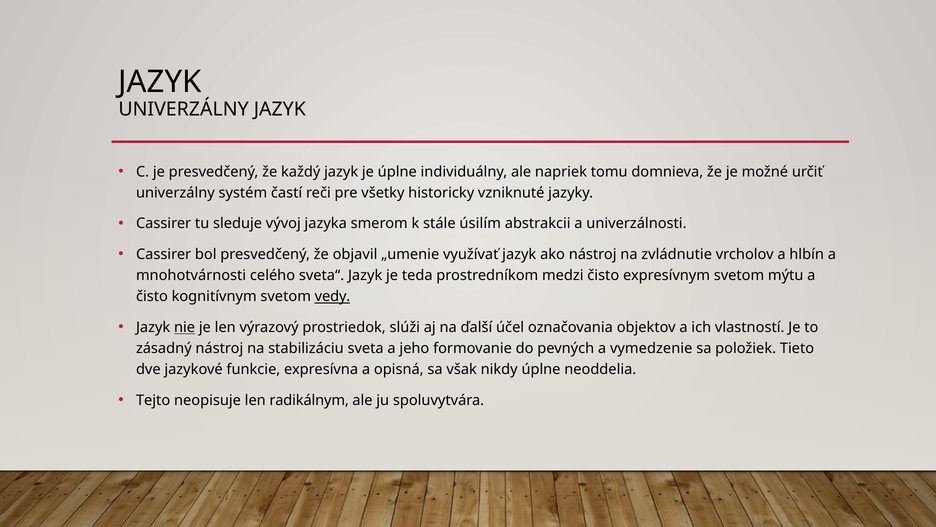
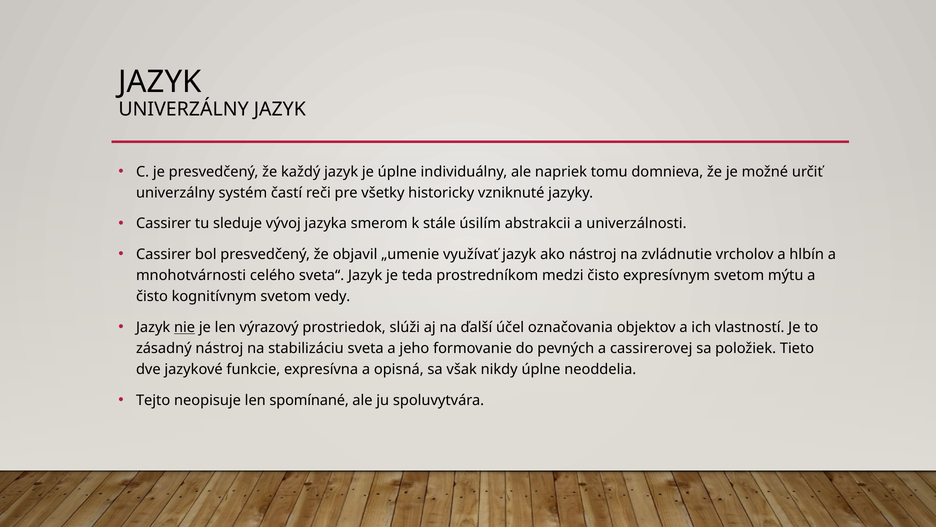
vedy underline: present -> none (332, 296)
vymedzenie: vymedzenie -> cassirerovej (651, 348)
radikálnym: radikálnym -> spomínané (309, 400)
